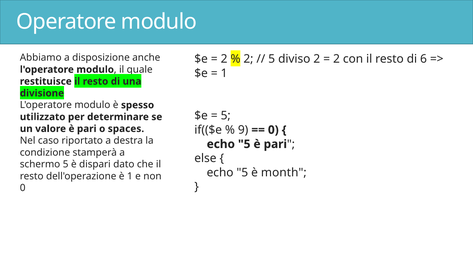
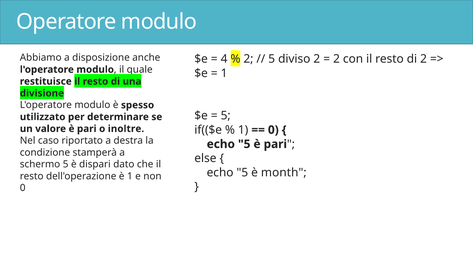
2: 2 -> 4 (224, 59)
di 6: 6 -> 2 (424, 59)
9: 9 -> 1 (243, 130)
spaces: spaces -> inoltre (126, 129)
